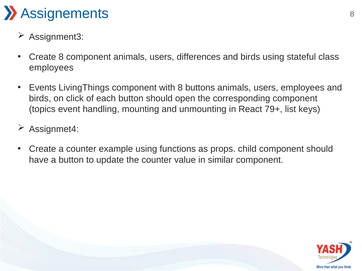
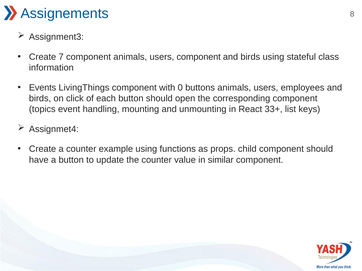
Create 8: 8 -> 7 (61, 57)
users differences: differences -> component (199, 57)
employees: employees -> information (51, 68)
with 8: 8 -> 0 (180, 88)
79+: 79+ -> 33+ (274, 109)
